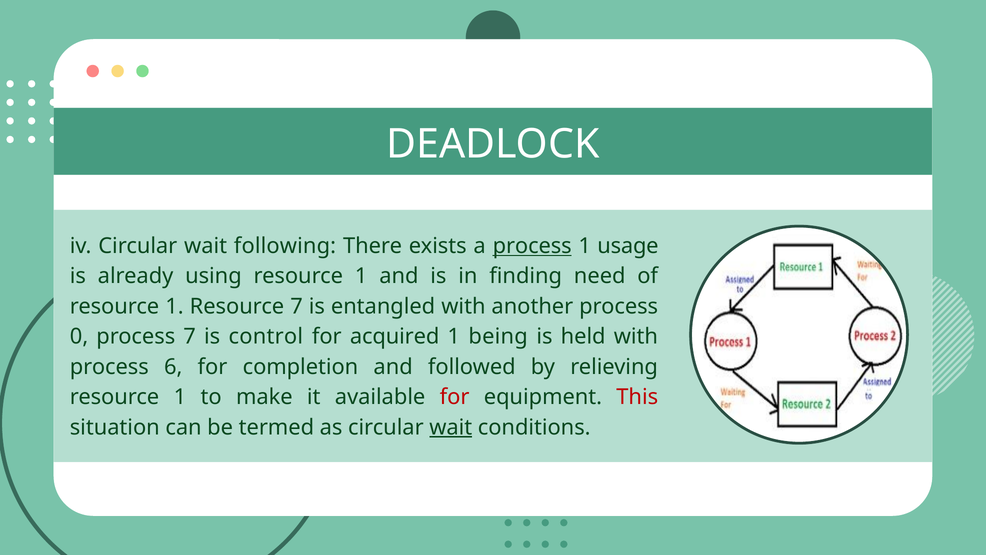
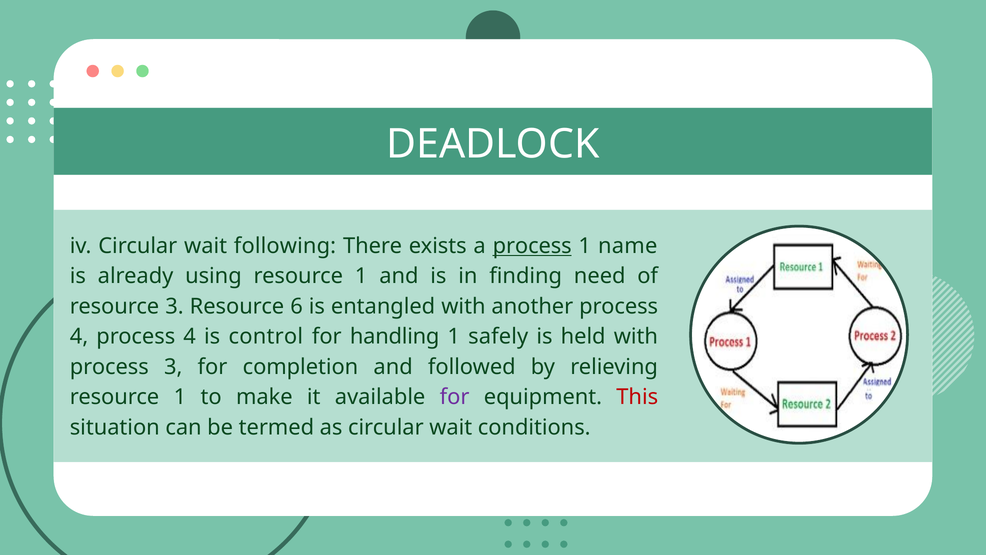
usage: usage -> name (628, 246)
1: 1 -> 3 (175, 306)
Resource 7: 7 -> 6 (297, 306)
0: 0 -> 4 (79, 336)
7: 7 -> 4 (190, 336)
acquired: acquired -> handling (395, 336)
being: being -> safely (498, 336)
process 6: 6 -> 3 (173, 367)
for colour: red -> purple (455, 397)
wait underline: present -> none (451, 427)
